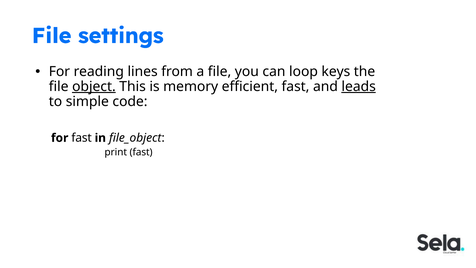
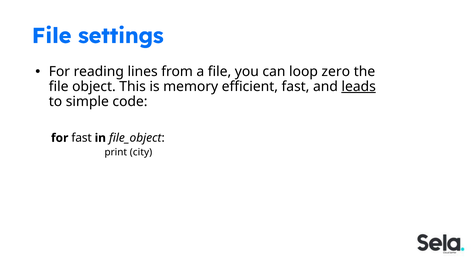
keys: keys -> zero (336, 72)
object underline: present -> none (94, 87)
print fast: fast -> city (141, 152)
